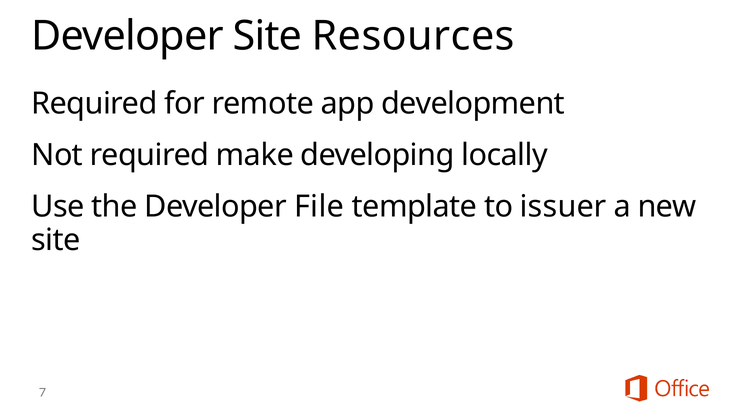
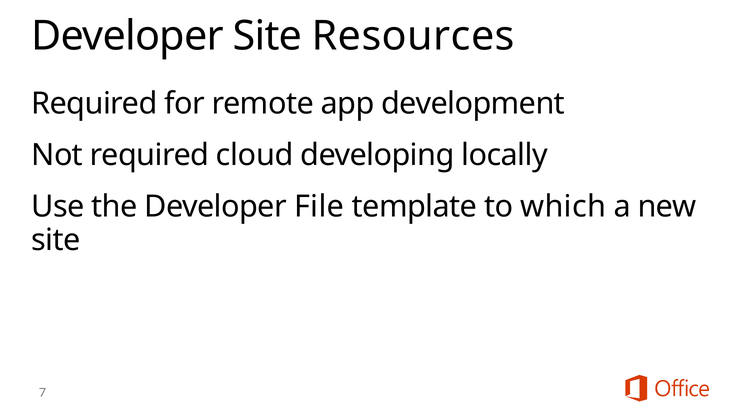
make: make -> cloud (255, 155)
issuer: issuer -> which (563, 207)
